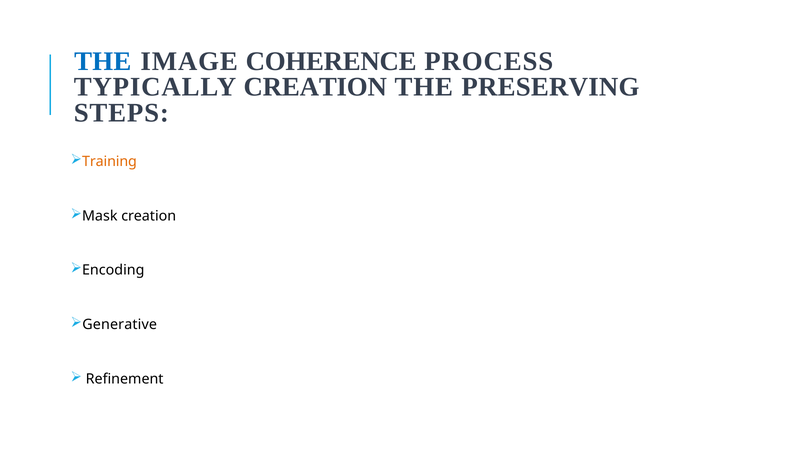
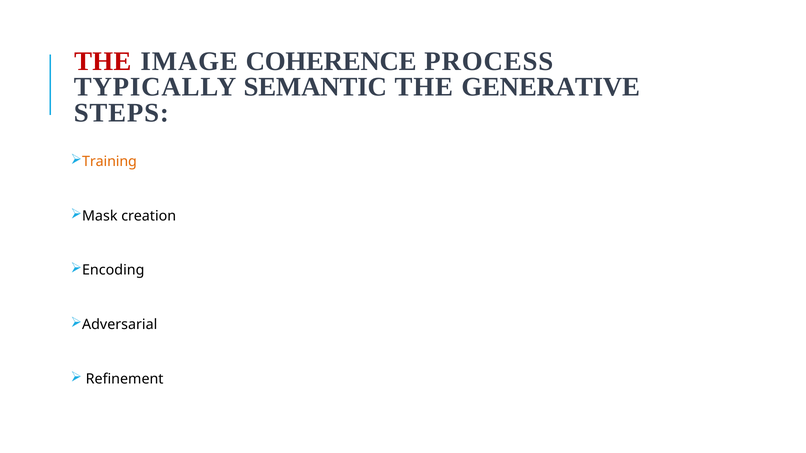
THE colour: blue -> red (103, 61)
TYPICALLY CREATION: CREATION -> SEMANTIC (315, 87)
PRESERVING: PRESERVING -> GENERATIVE (551, 87)
Generative: Generative -> Adversarial (120, 325)
